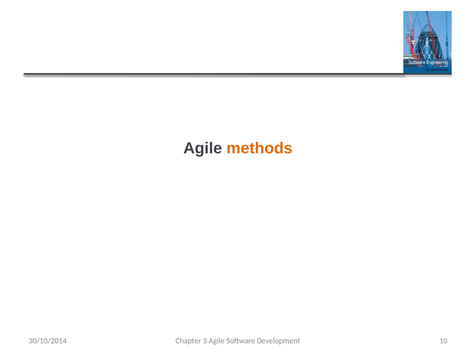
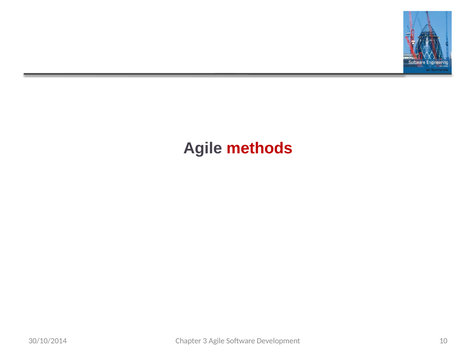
methods colour: orange -> red (260, 148)
